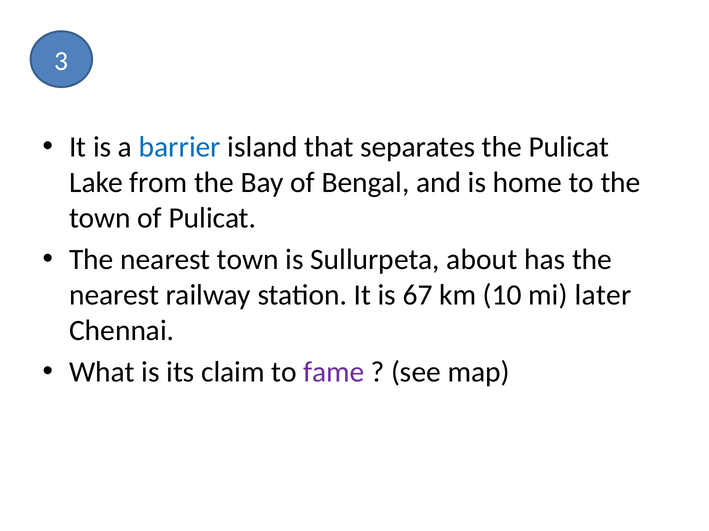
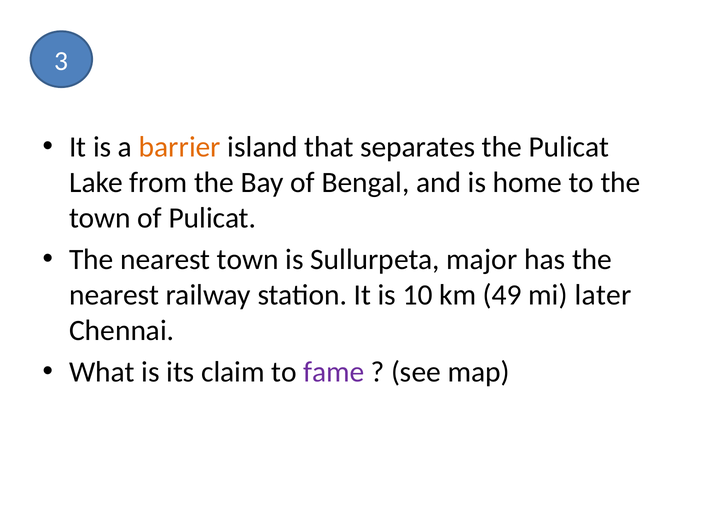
barrier colour: blue -> orange (180, 147)
about: about -> major (482, 260)
67: 67 -> 10 (418, 296)
10: 10 -> 49 (502, 296)
